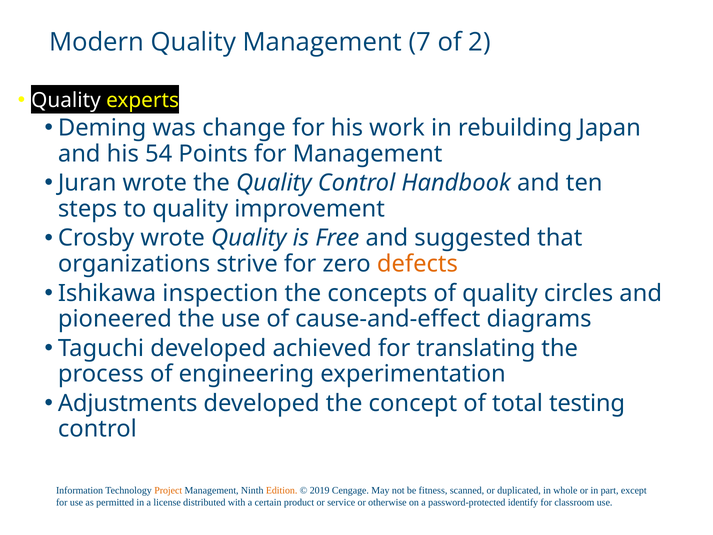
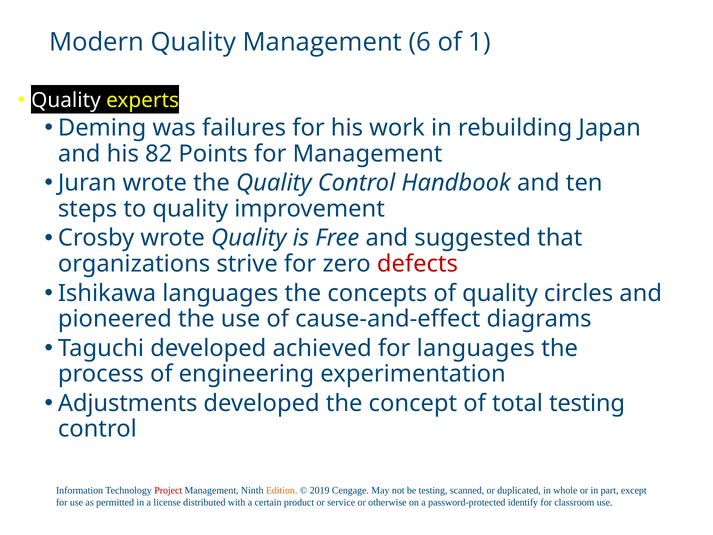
7: 7 -> 6 (420, 42)
2: 2 -> 1 (480, 42)
change: change -> failures (244, 128)
54: 54 -> 82 (159, 154)
defects colour: orange -> red (417, 264)
Ishikawa inspection: inspection -> languages (220, 293)
for translating: translating -> languages (476, 348)
Project colour: orange -> red (168, 490)
be fitness: fitness -> testing (433, 490)
